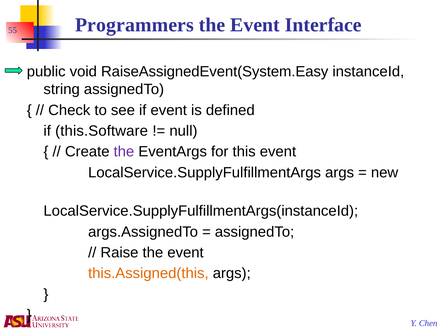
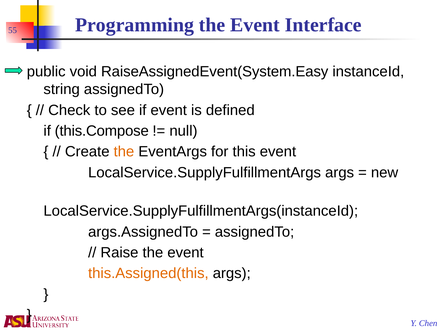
Programmers: Programmers -> Programming (135, 25)
this.Software: this.Software -> this.Compose (102, 131)
the colour: purple -> orange (124, 152)
